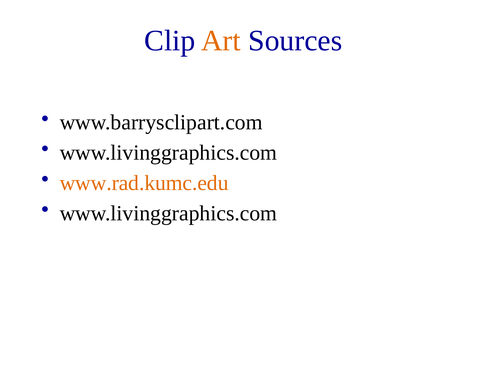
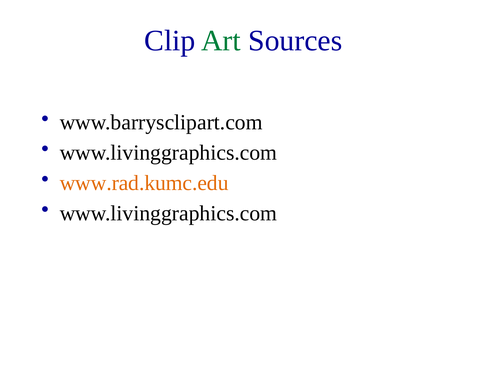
Art colour: orange -> green (221, 41)
